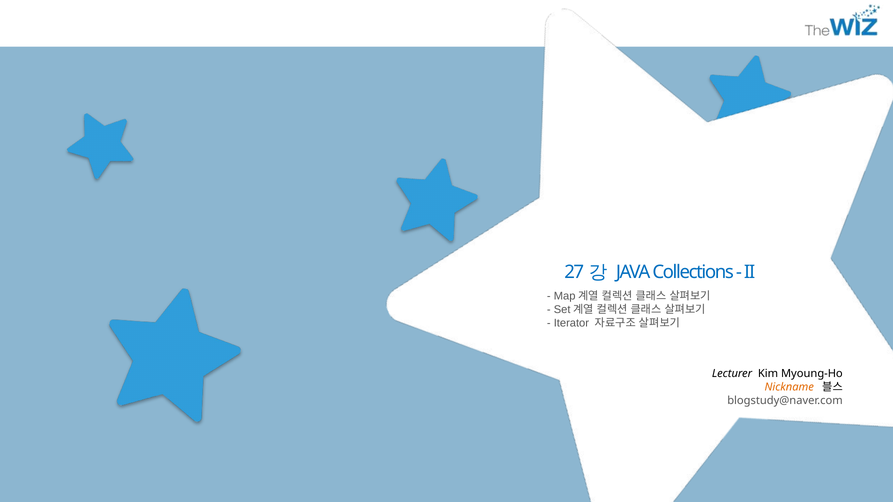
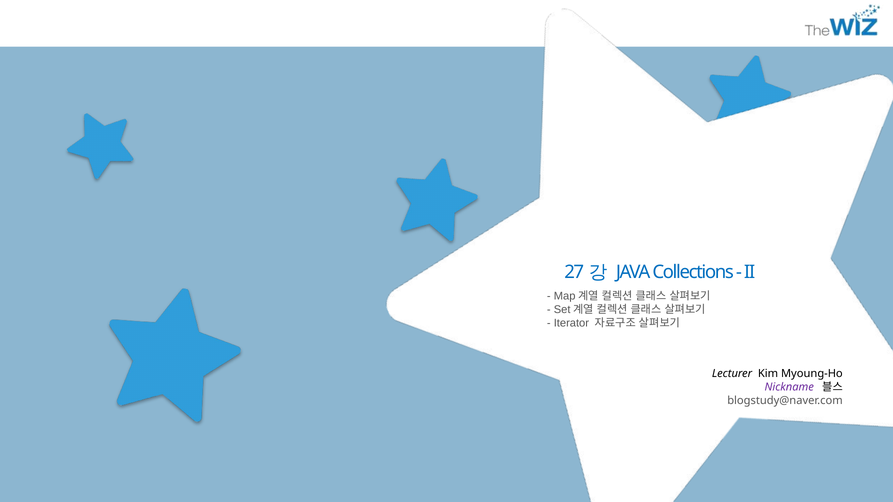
Nickname colour: orange -> purple (789, 387)
